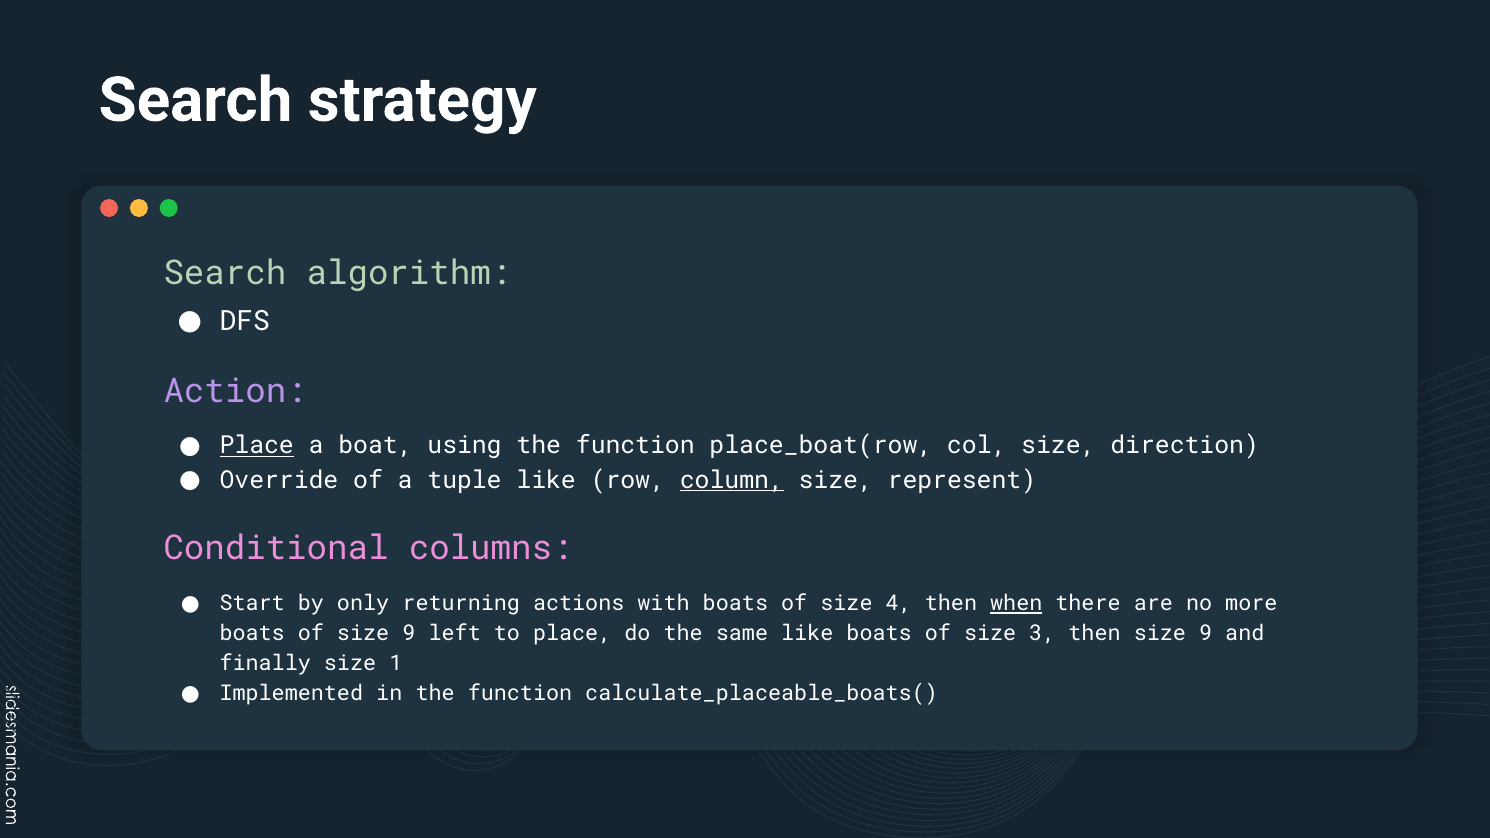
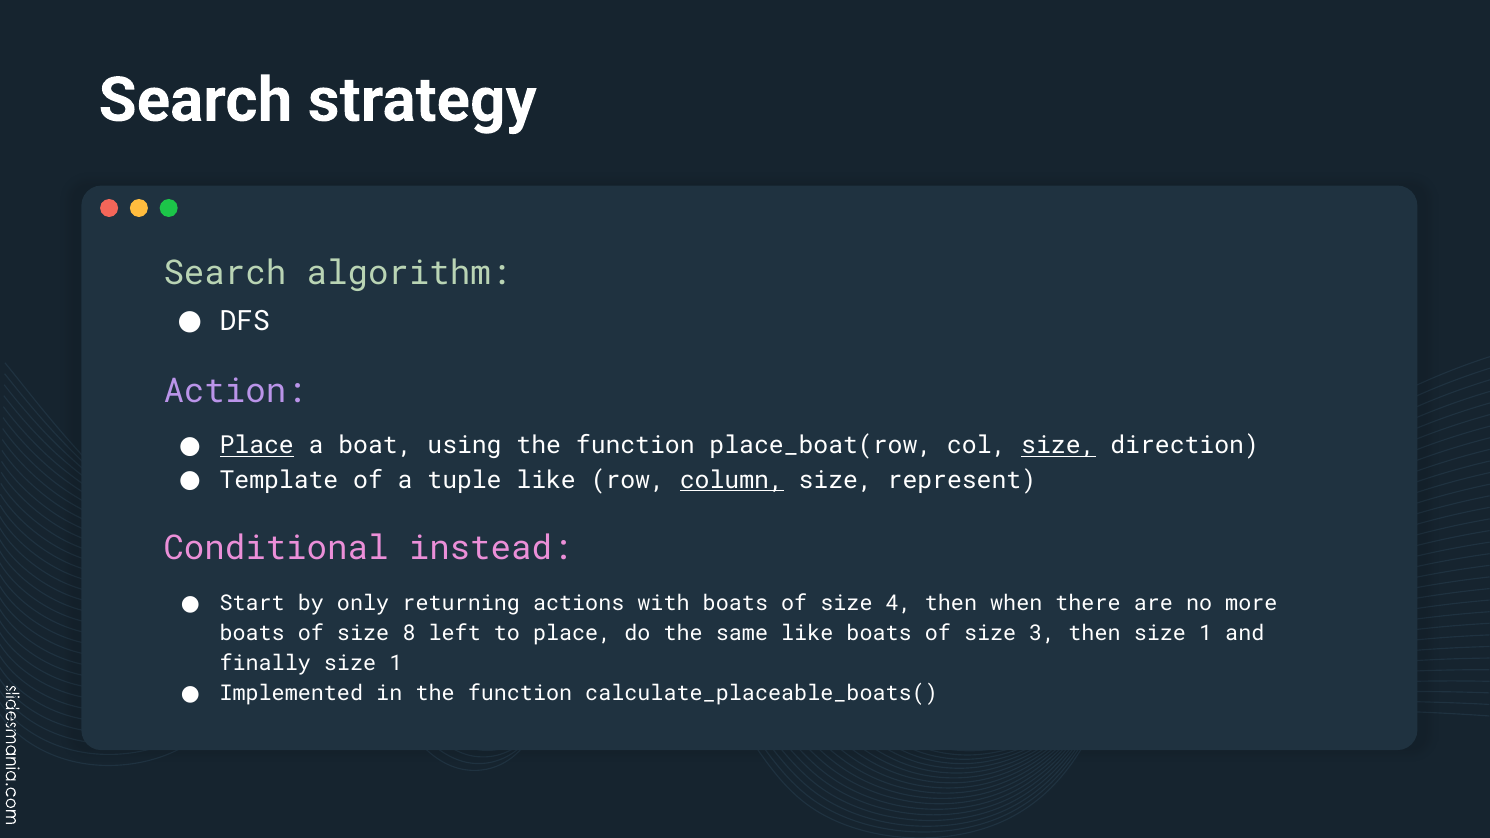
size underline: none -> present (1058, 446)
Override: Override -> Template (279, 480)
columns: columns -> instead (491, 549)
when underline: present -> none (1016, 604)
of size 9: 9 -> 8 (409, 634)
then size 9: 9 -> 1 (1206, 634)
